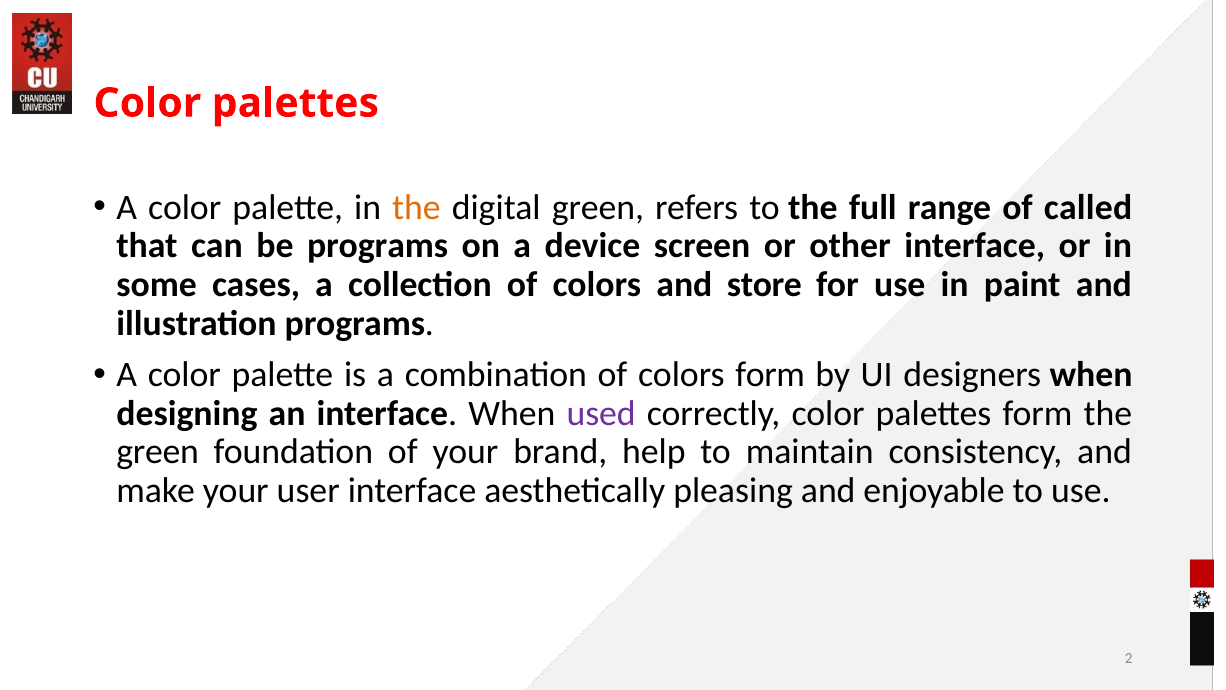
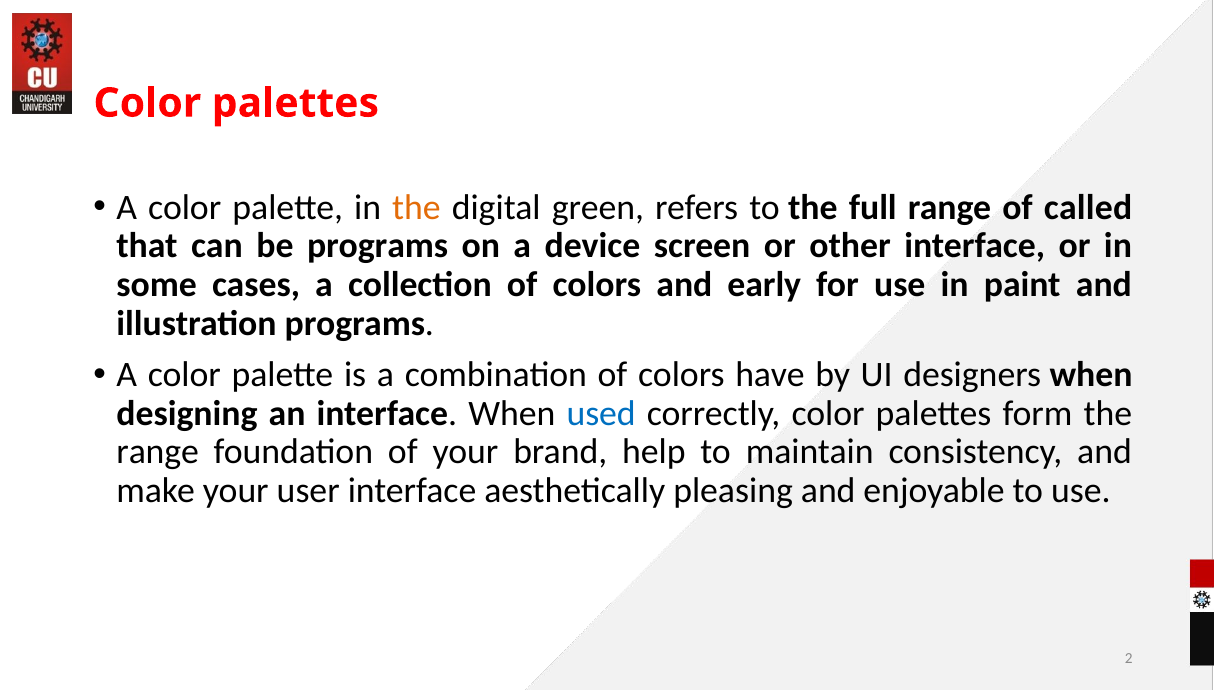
store: store -> early (764, 285)
colors form: form -> have (770, 375)
used colour: purple -> blue (601, 413)
green: green -> range (158, 452)
